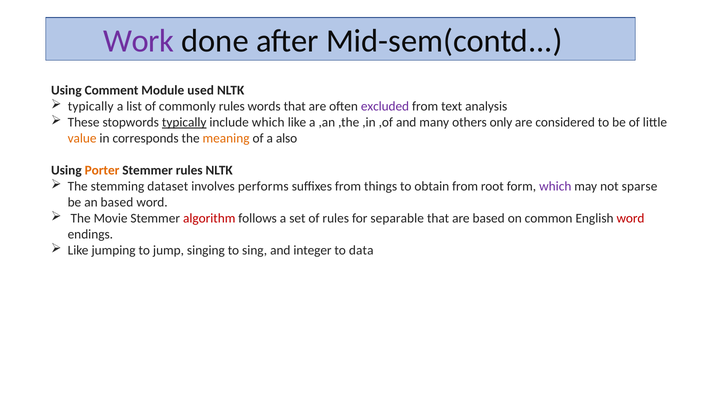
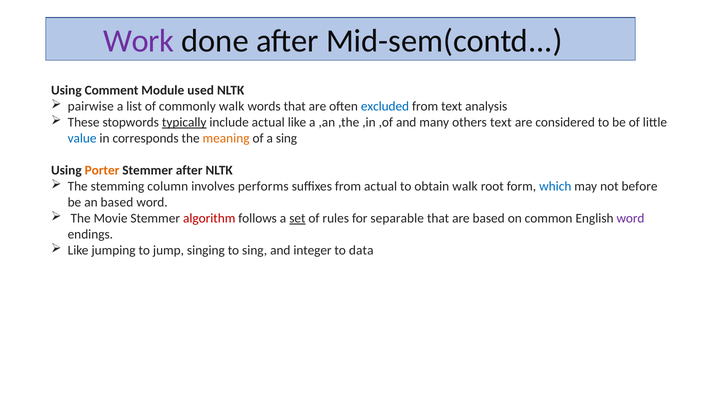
typically: typically -> pairwise (91, 106)
commonly rules: rules -> walk (232, 106)
excluded colour: purple -> blue (385, 106)
include which: which -> actual (268, 122)
others only: only -> text (501, 122)
value colour: orange -> blue (82, 138)
a also: also -> sing (287, 138)
Stemmer rules: rules -> after (189, 170)
dataset: dataset -> column (168, 186)
from things: things -> actual (381, 186)
obtain from: from -> walk (465, 186)
which colour: purple -> blue (555, 186)
sparse: sparse -> before (640, 186)
set underline: none -> present (297, 218)
word colour: red -> purple (630, 218)
